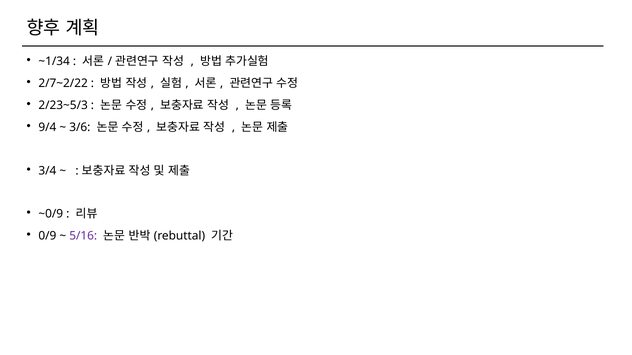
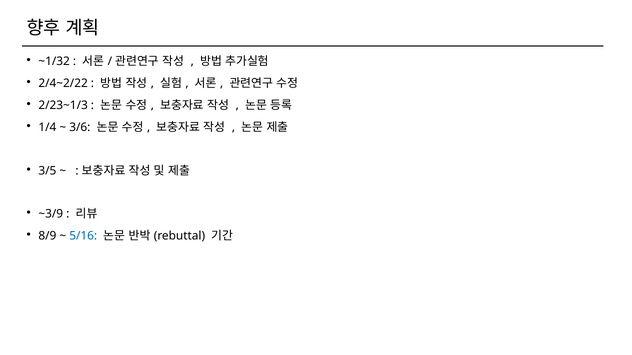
~1/34: ~1/34 -> ~1/32 (54, 61)
2/7~2/22: 2/7~2/22 -> 2/4~2/22 (63, 83)
2/23~5/3: 2/23~5/3 -> 2/23~1/3 (63, 106)
9/4: 9/4 -> 1/4 (47, 128)
3/4: 3/4 -> 3/5 (47, 171)
~0/9: ~0/9 -> ~3/9 (51, 214)
0/9: 0/9 -> 8/9 (47, 236)
5/16 colour: purple -> blue (83, 236)
